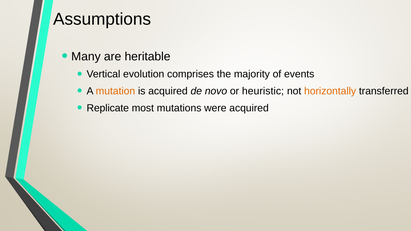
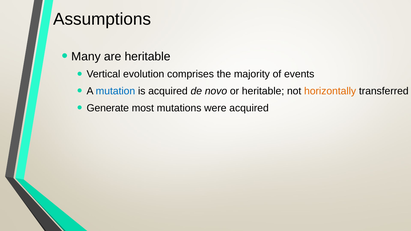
mutation colour: orange -> blue (115, 91)
or heuristic: heuristic -> heritable (263, 91)
Replicate: Replicate -> Generate (108, 108)
